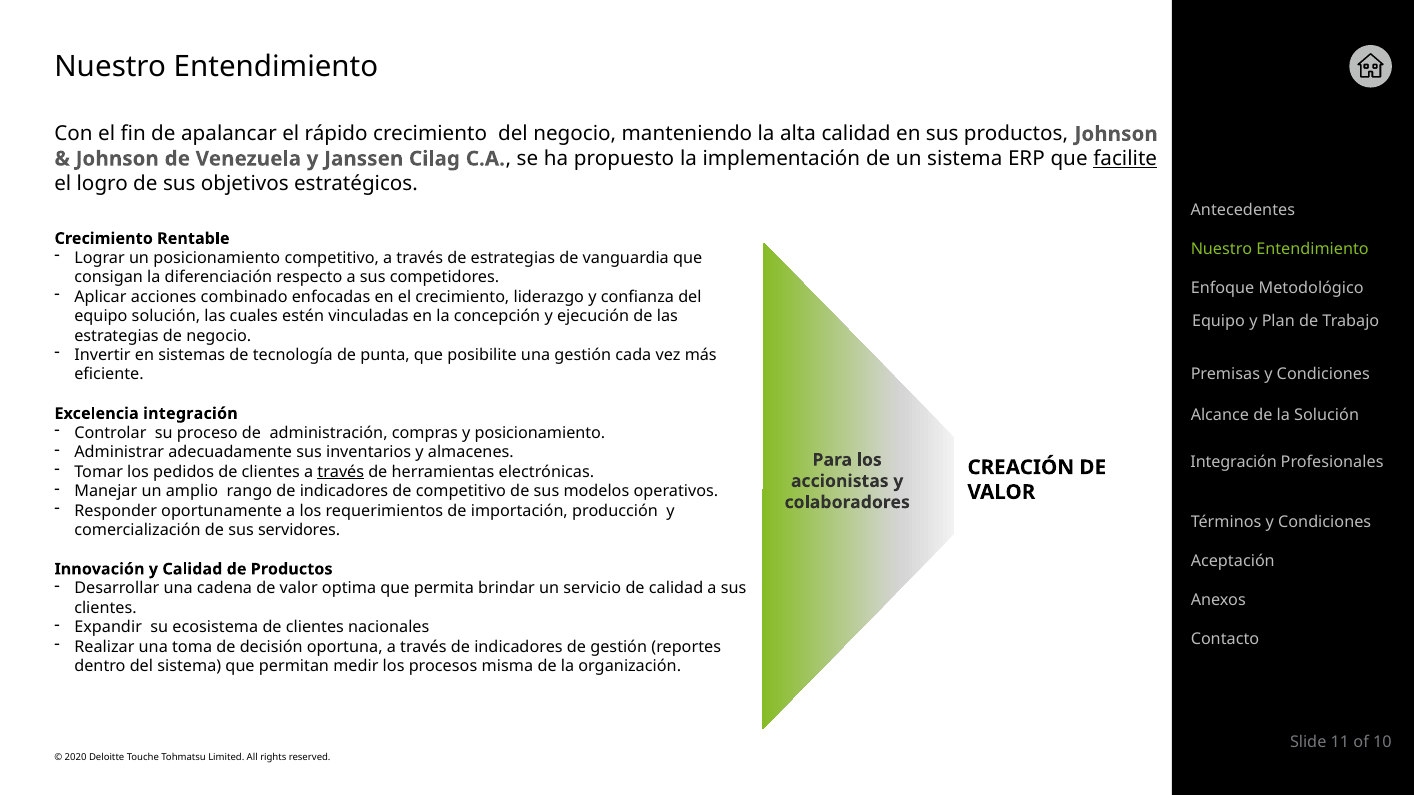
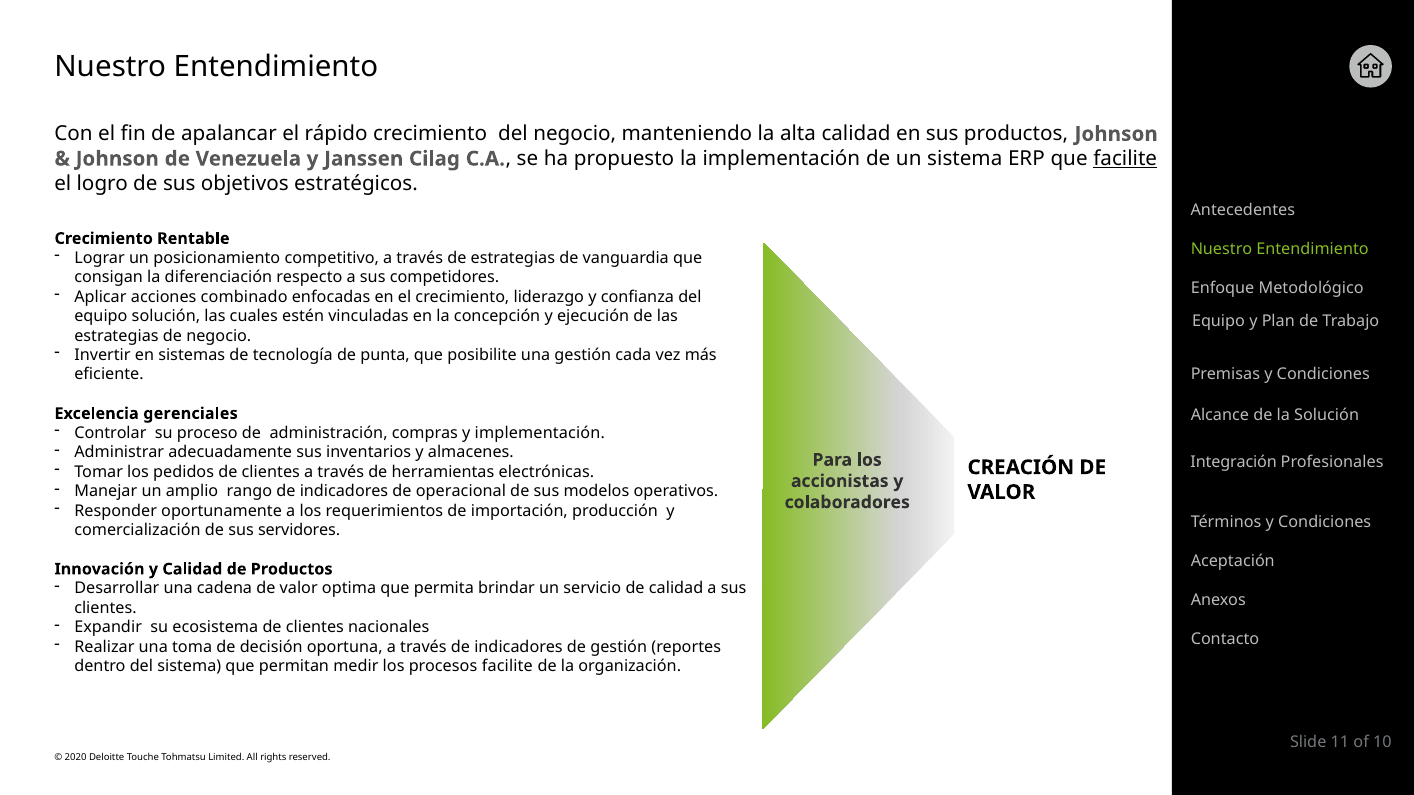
Excelencia integración: integración -> gerenciales (190, 414)
y posicionamiento: posicionamiento -> implementación (540, 433)
través underline: present -> none (341, 472)
de competitivo: competitivo -> operacional (461, 492)
procesos misma: misma -> facilite (507, 667)
